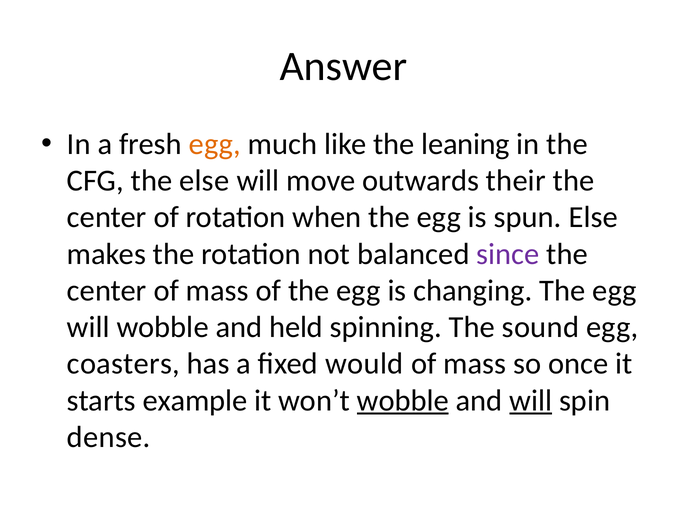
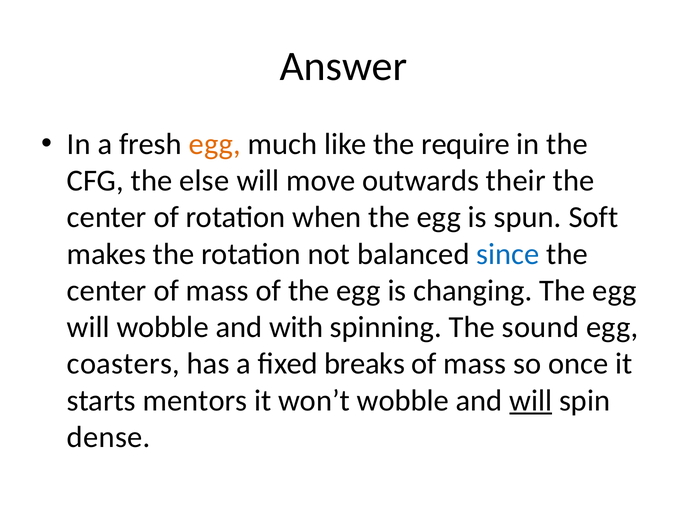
leaning: leaning -> require (466, 144)
spun Else: Else -> Soft (593, 217)
since colour: purple -> blue (508, 254)
held: held -> with (296, 327)
would: would -> breaks (365, 364)
example: example -> mentors (195, 401)
wobble underline: present -> none (403, 401)
